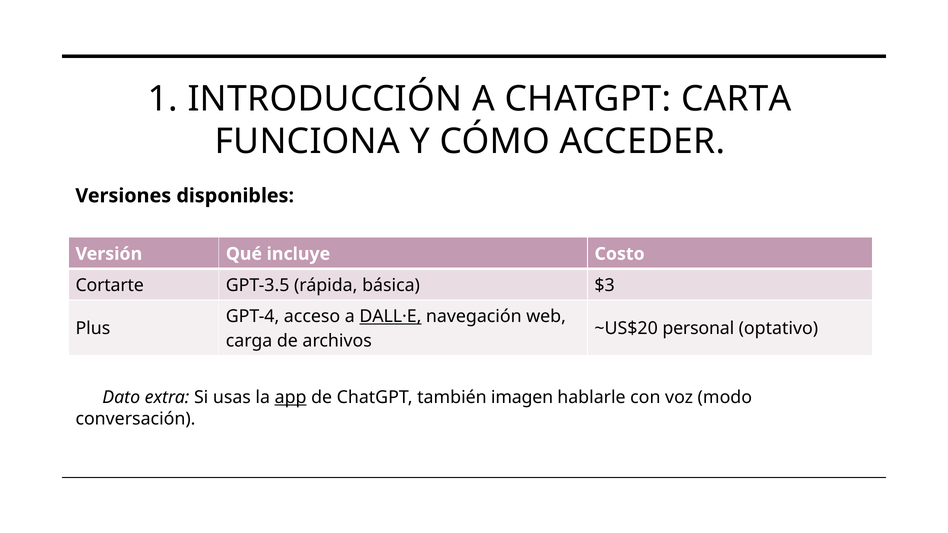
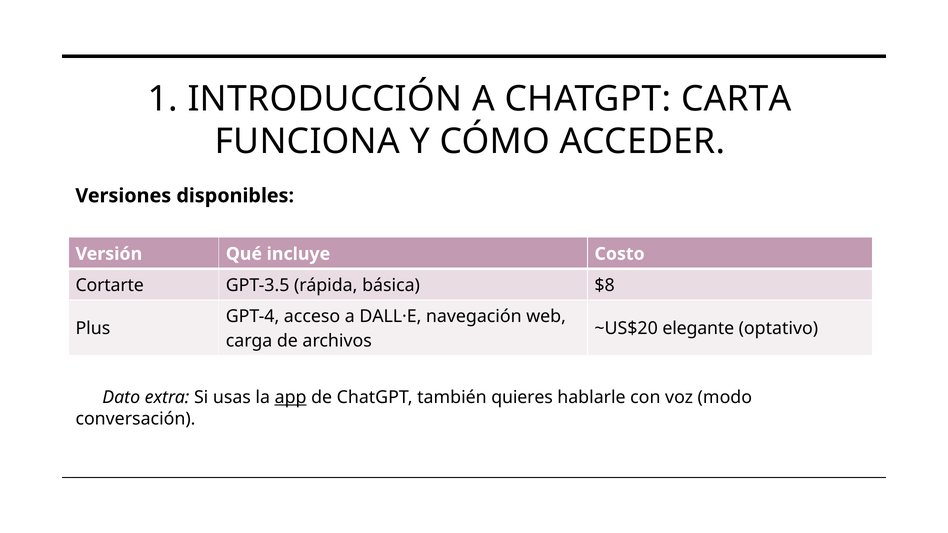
$3: $3 -> $8 (605, 285)
DALL·E underline: present -> none (390, 317)
personal: personal -> elegante (698, 329)
imagen: imagen -> quieres (522, 398)
